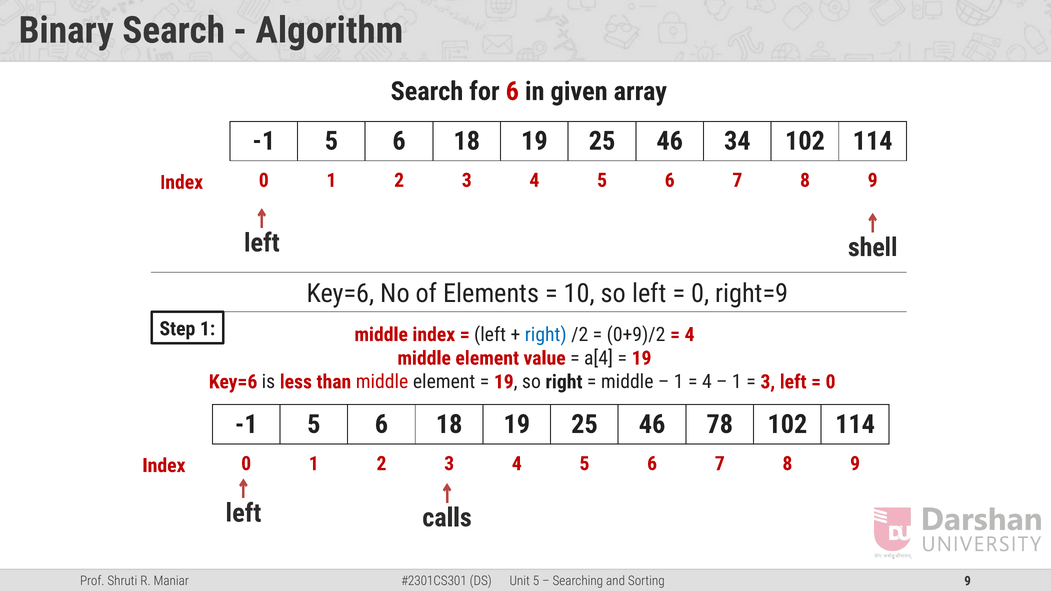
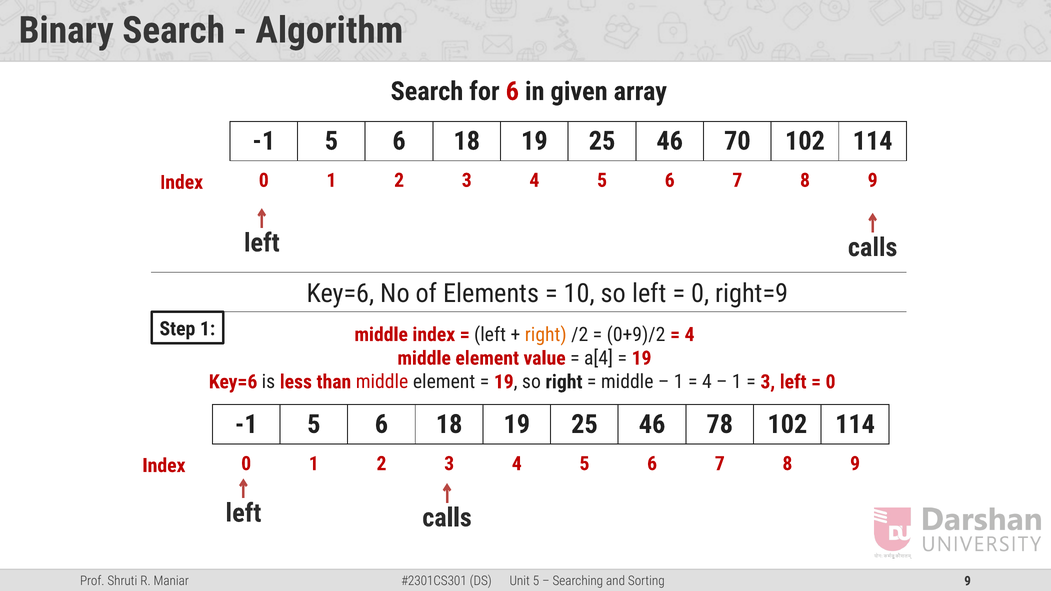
34: 34 -> 70 (737, 141)
shell: shell -> calls (873, 248)
right colour: blue -> orange (546, 335)
